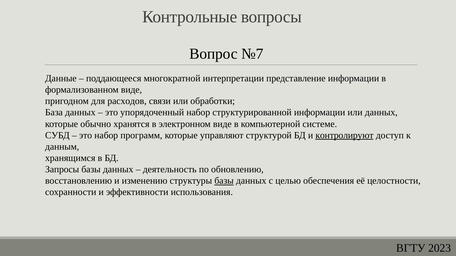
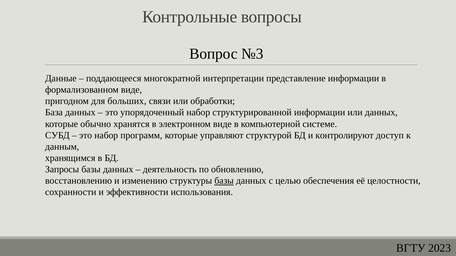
№7: №7 -> №3 (252, 54)
расходов: расходов -> больших (127, 101)
контролируют underline: present -> none (345, 136)
